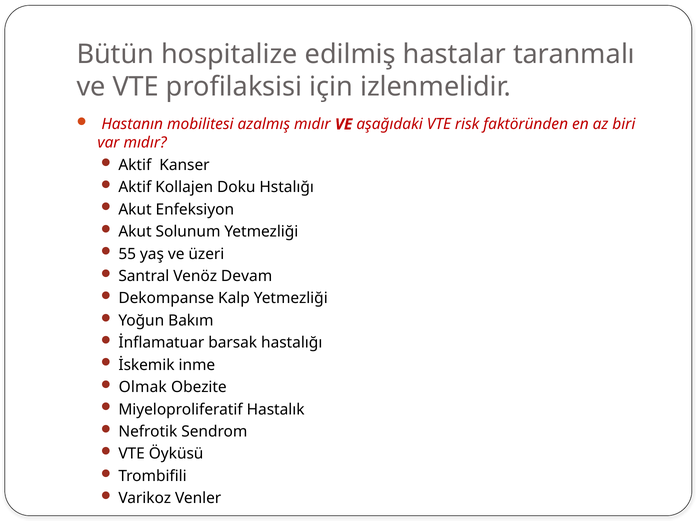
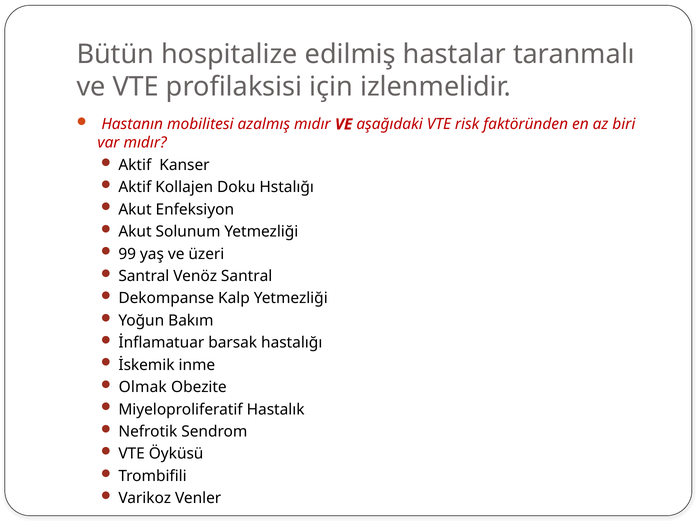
55: 55 -> 99 (127, 254)
Venöz Devam: Devam -> Santral (247, 276)
